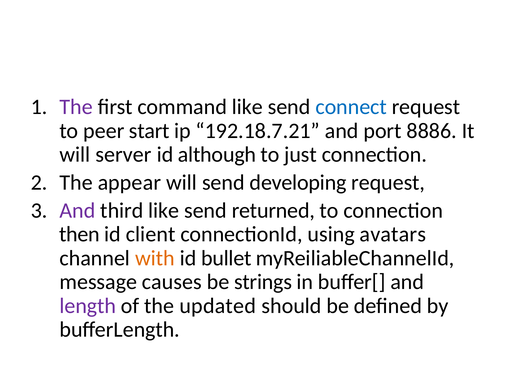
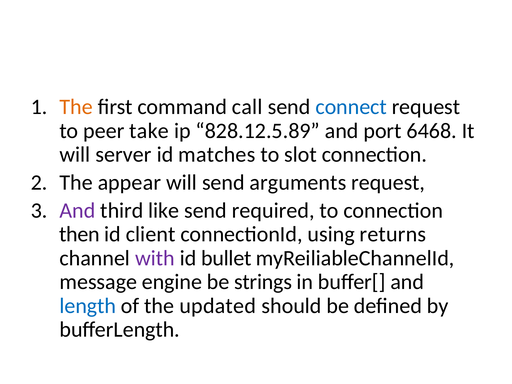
The colour: purple -> orange (76, 107)
command like: like -> call (247, 107)
start: start -> take (149, 131)
192.18.7.21: 192.18.7.21 -> 828.12.5.89 (258, 131)
8886: 8886 -> 6468 (432, 131)
although: although -> matches (217, 155)
just: just -> slot (301, 155)
developing: developing -> arguments (298, 183)
returned: returned -> required (273, 210)
avatars: avatars -> returns (393, 234)
with colour: orange -> purple (155, 258)
causes: causes -> engine (172, 282)
length colour: purple -> blue (88, 306)
